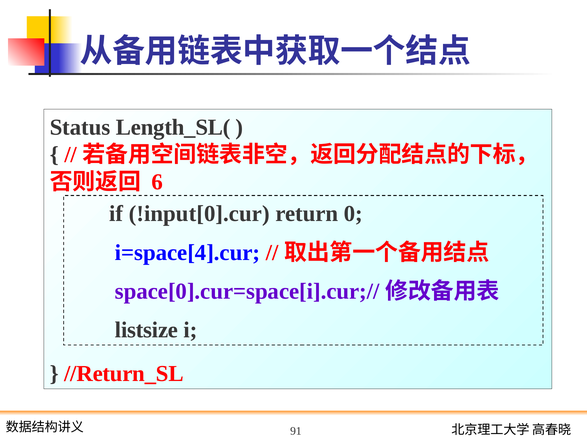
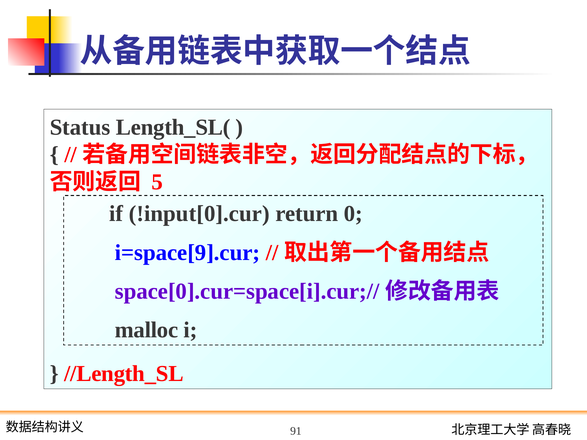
6: 6 -> 5 (157, 182)
i=space[4].cur: i=space[4].cur -> i=space[9].cur (188, 253)
listsize: listsize -> malloc (147, 330)
//Return_SL: //Return_SL -> //Length_SL (124, 374)
